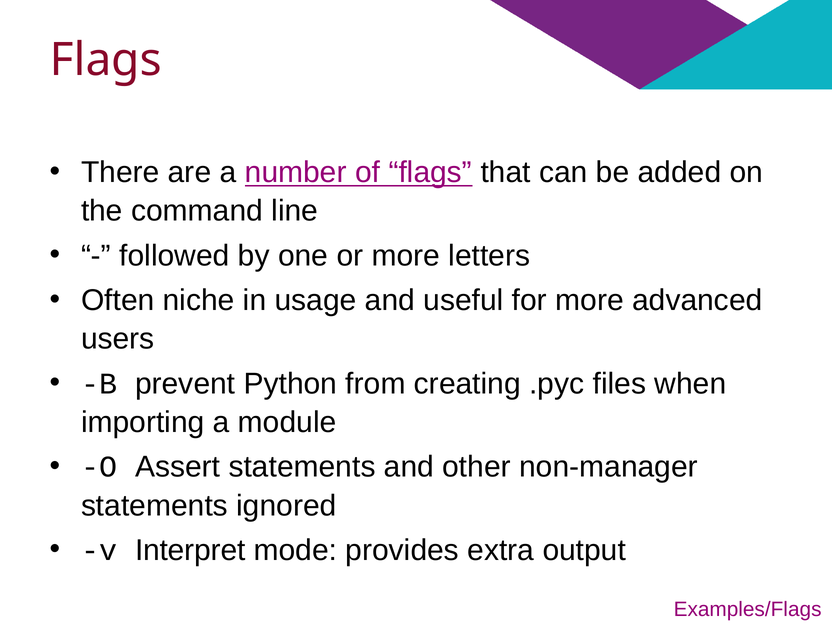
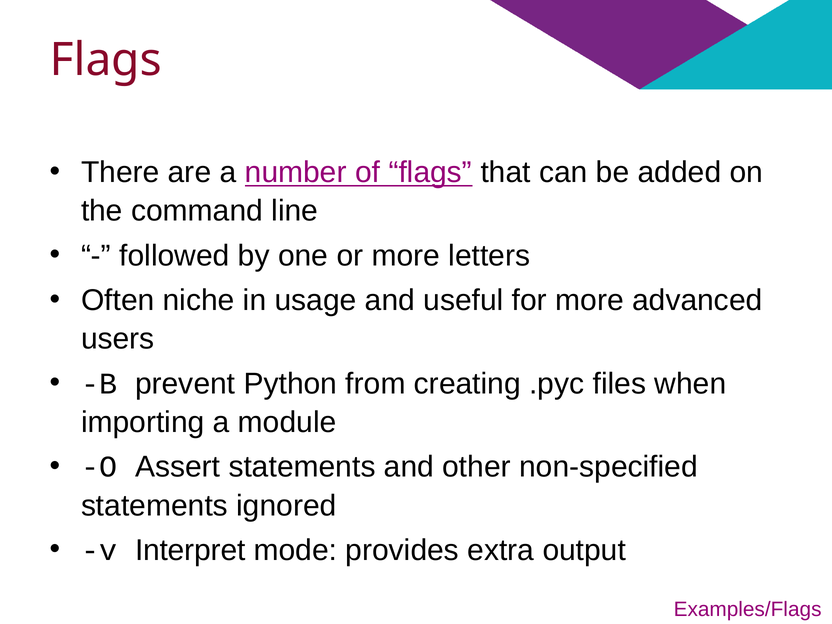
non-manager: non-manager -> non-specified (609, 467)
